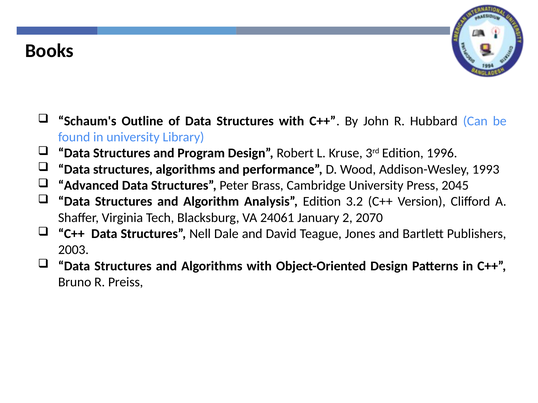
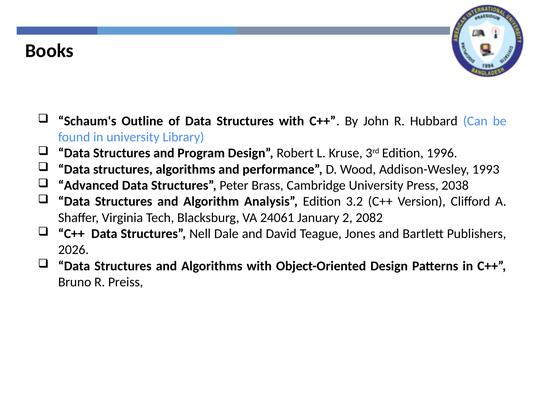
2045: 2045 -> 2038 (455, 186)
2070: 2070 -> 2082 (369, 218)
2003: 2003 -> 2026 (73, 250)
